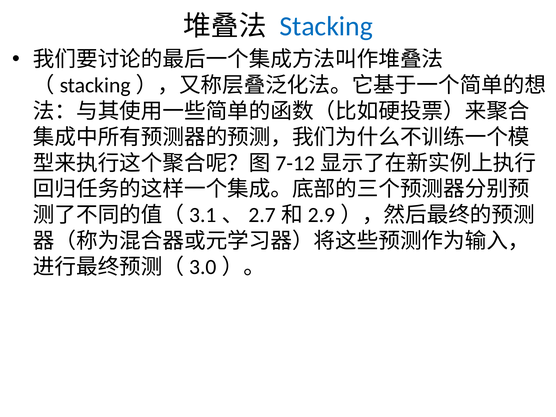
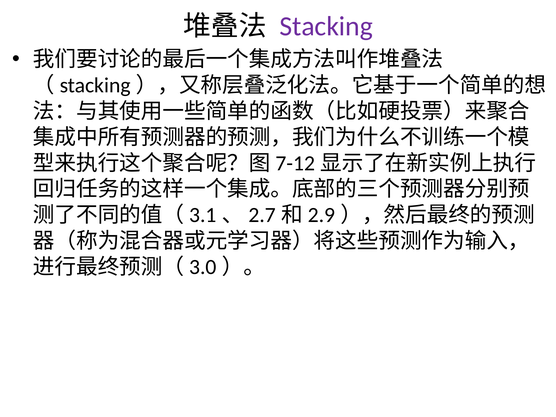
Stacking colour: blue -> purple (326, 26)
